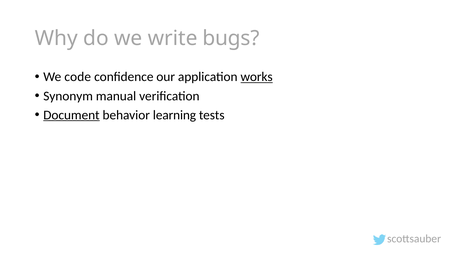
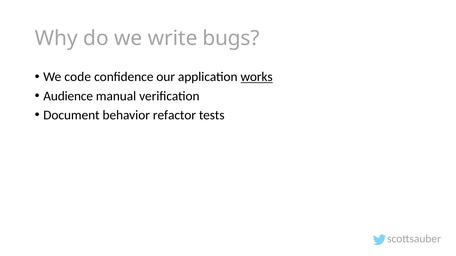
Synonym: Synonym -> Audience (68, 96)
Document underline: present -> none (71, 115)
learning: learning -> refactor (174, 115)
